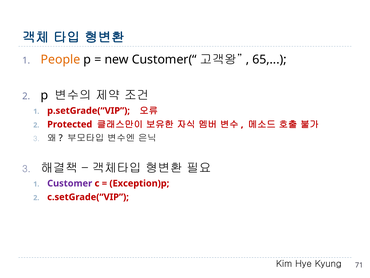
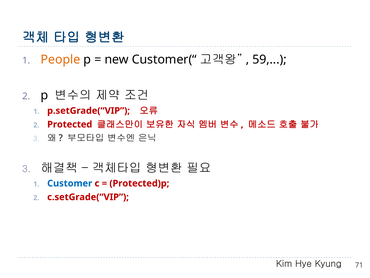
65: 65 -> 59 (269, 59)
Customer colour: purple -> blue (70, 183)
Exception)p: Exception)p -> Protected)p (139, 183)
